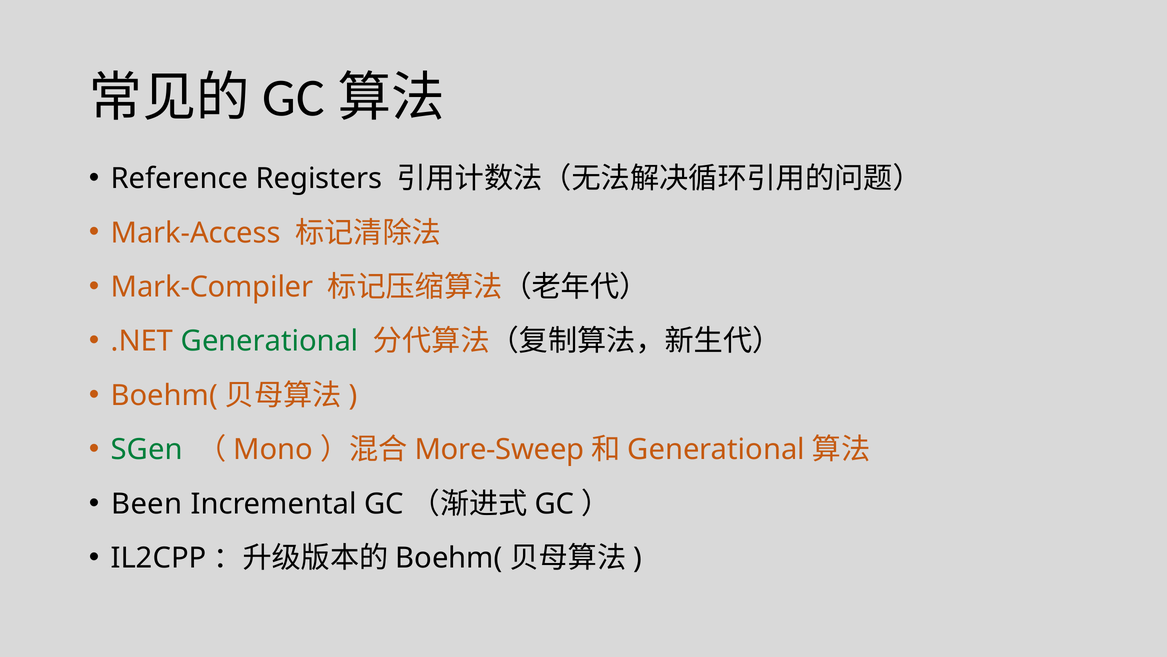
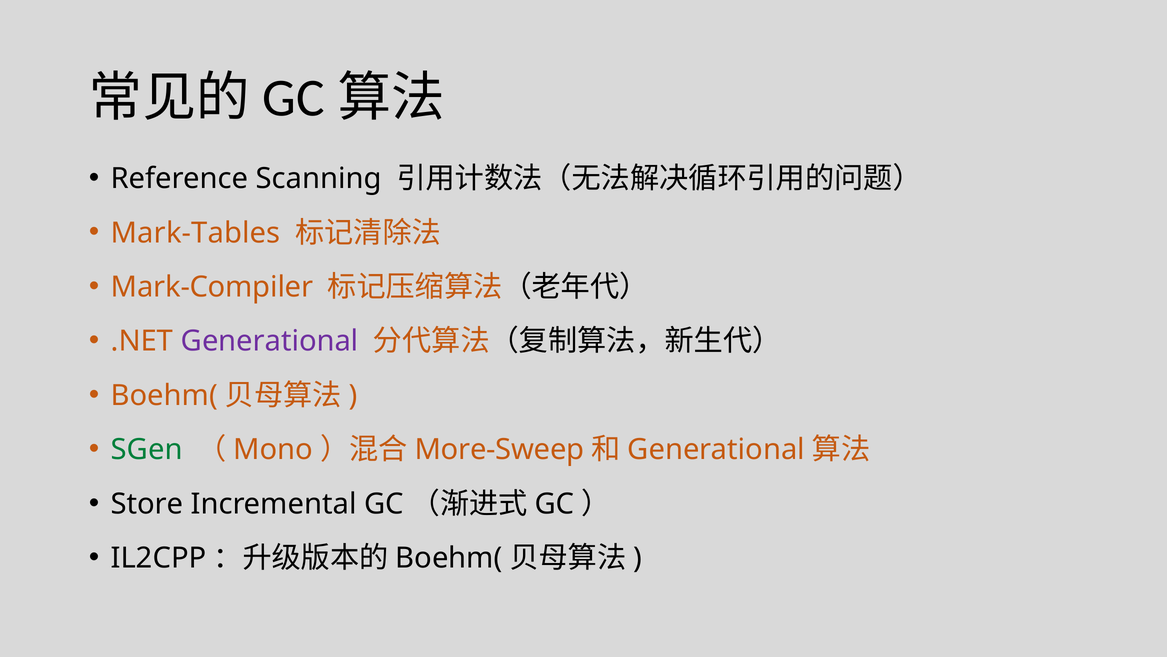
Registers: Registers -> Scanning (319, 179)
Mark-Access: Mark-Access -> Mark-Tables (196, 233)
Generational colour: green -> purple (270, 341)
Been: Been -> Store (147, 504)
